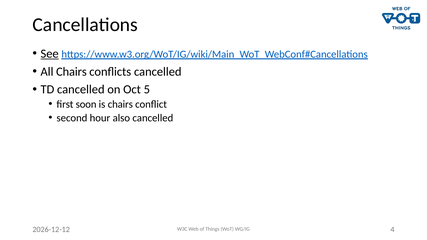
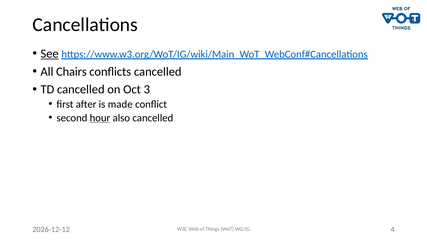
5: 5 -> 3 (147, 90)
soon: soon -> after (86, 104)
is chairs: chairs -> made (120, 104)
hour underline: none -> present (100, 118)
